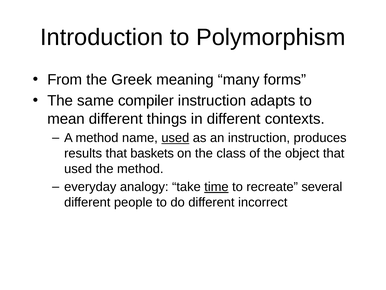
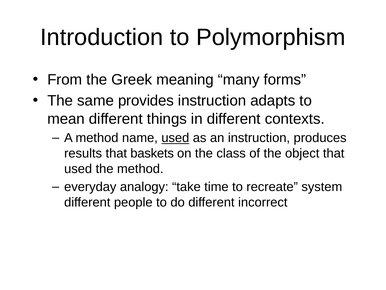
compiler: compiler -> provides (146, 101)
time underline: present -> none (216, 187)
several: several -> system (322, 187)
